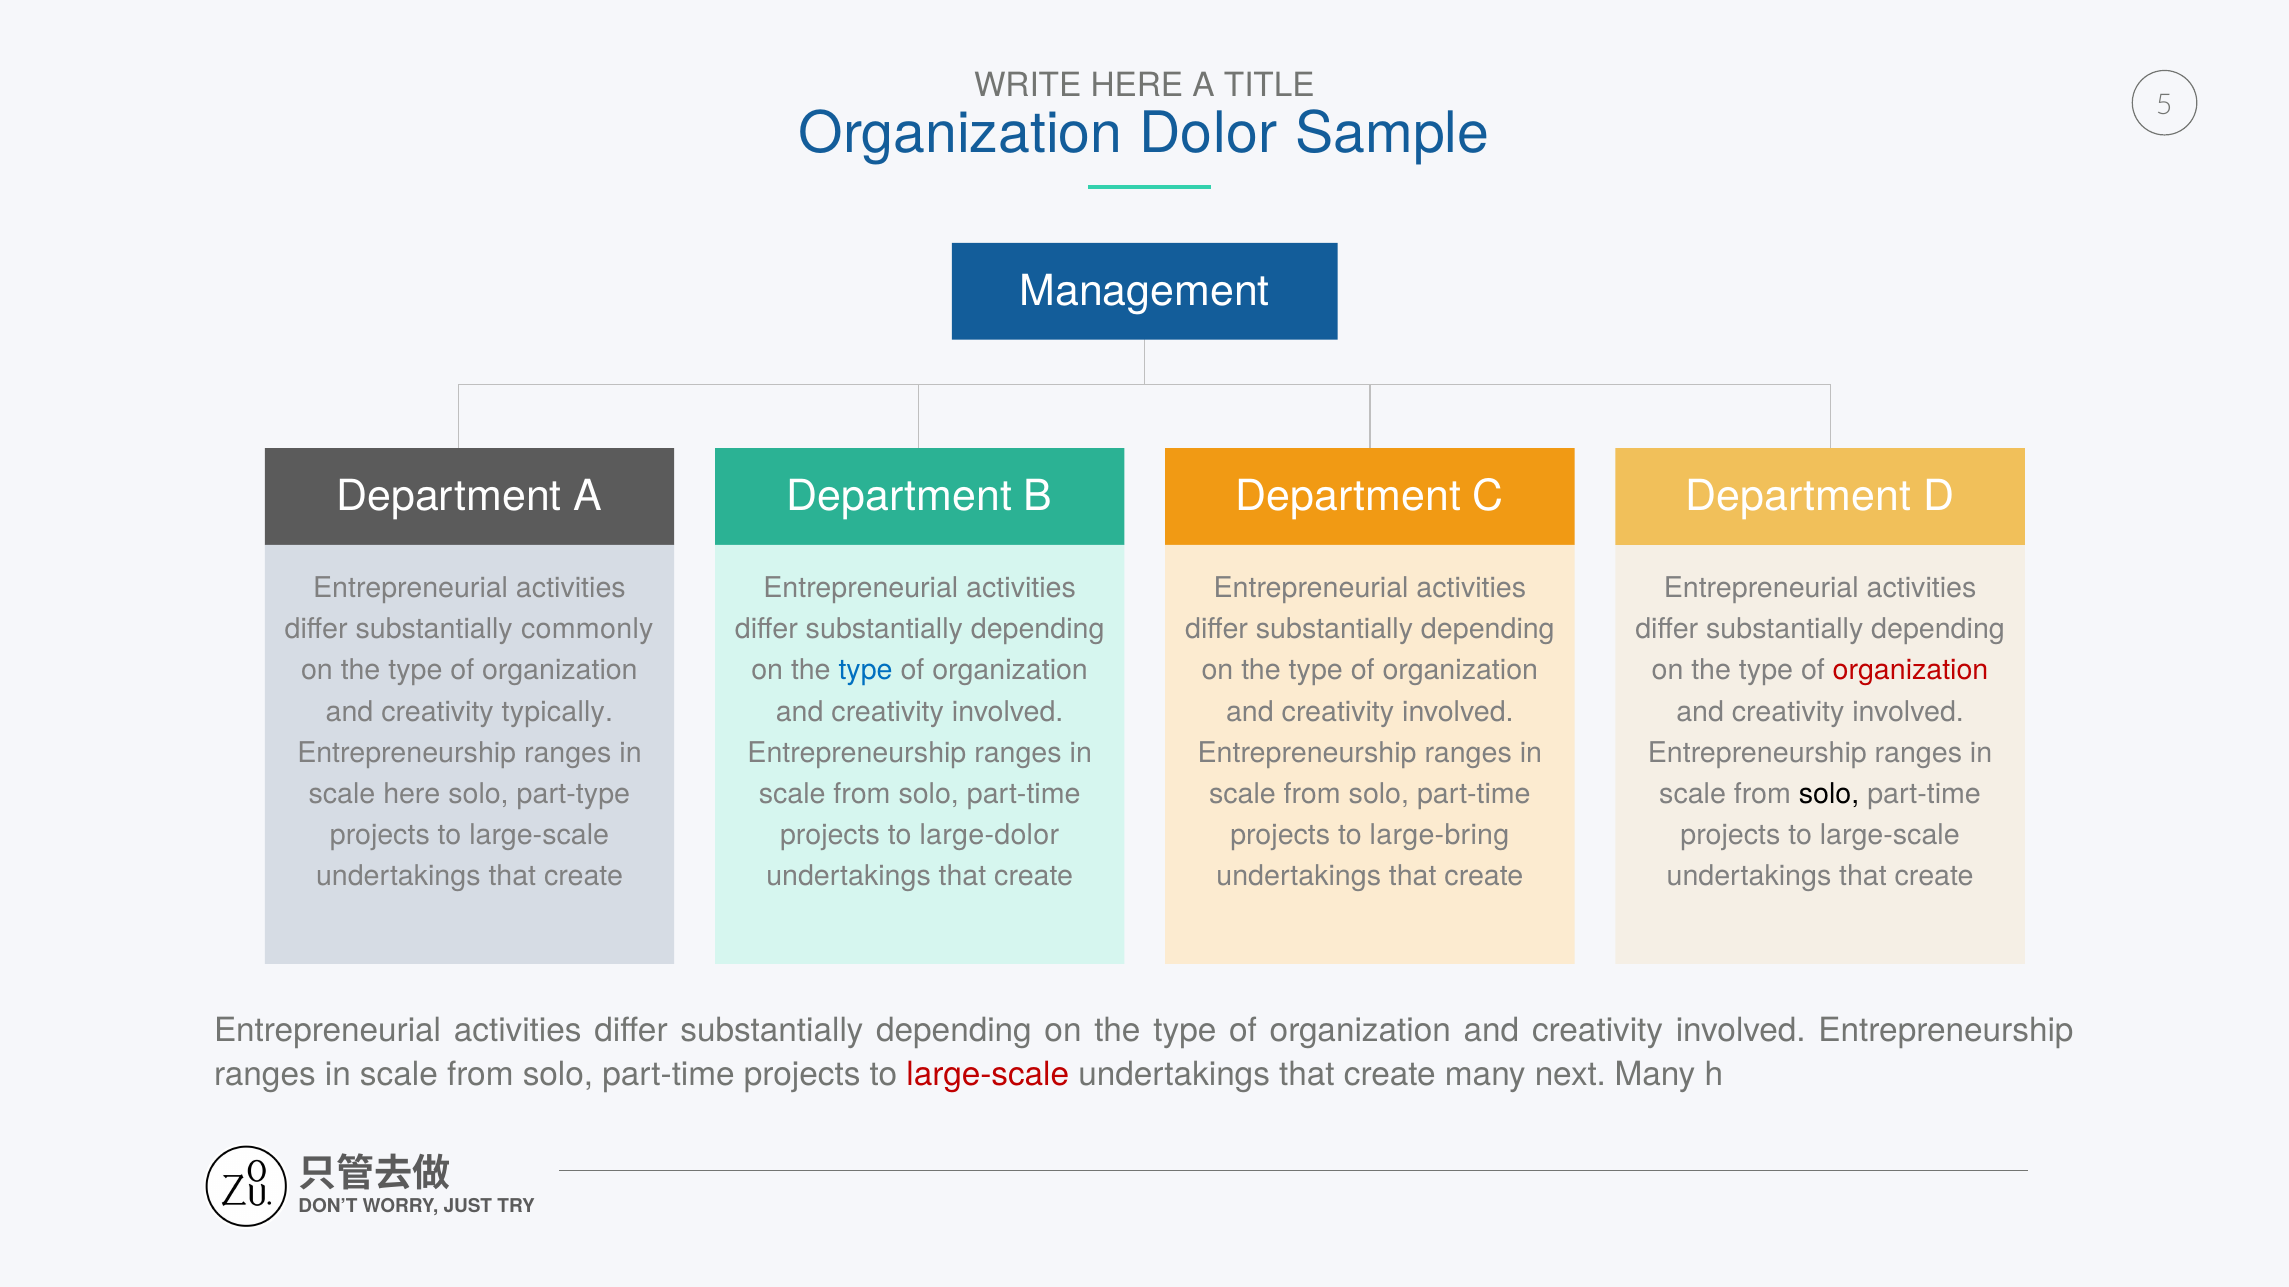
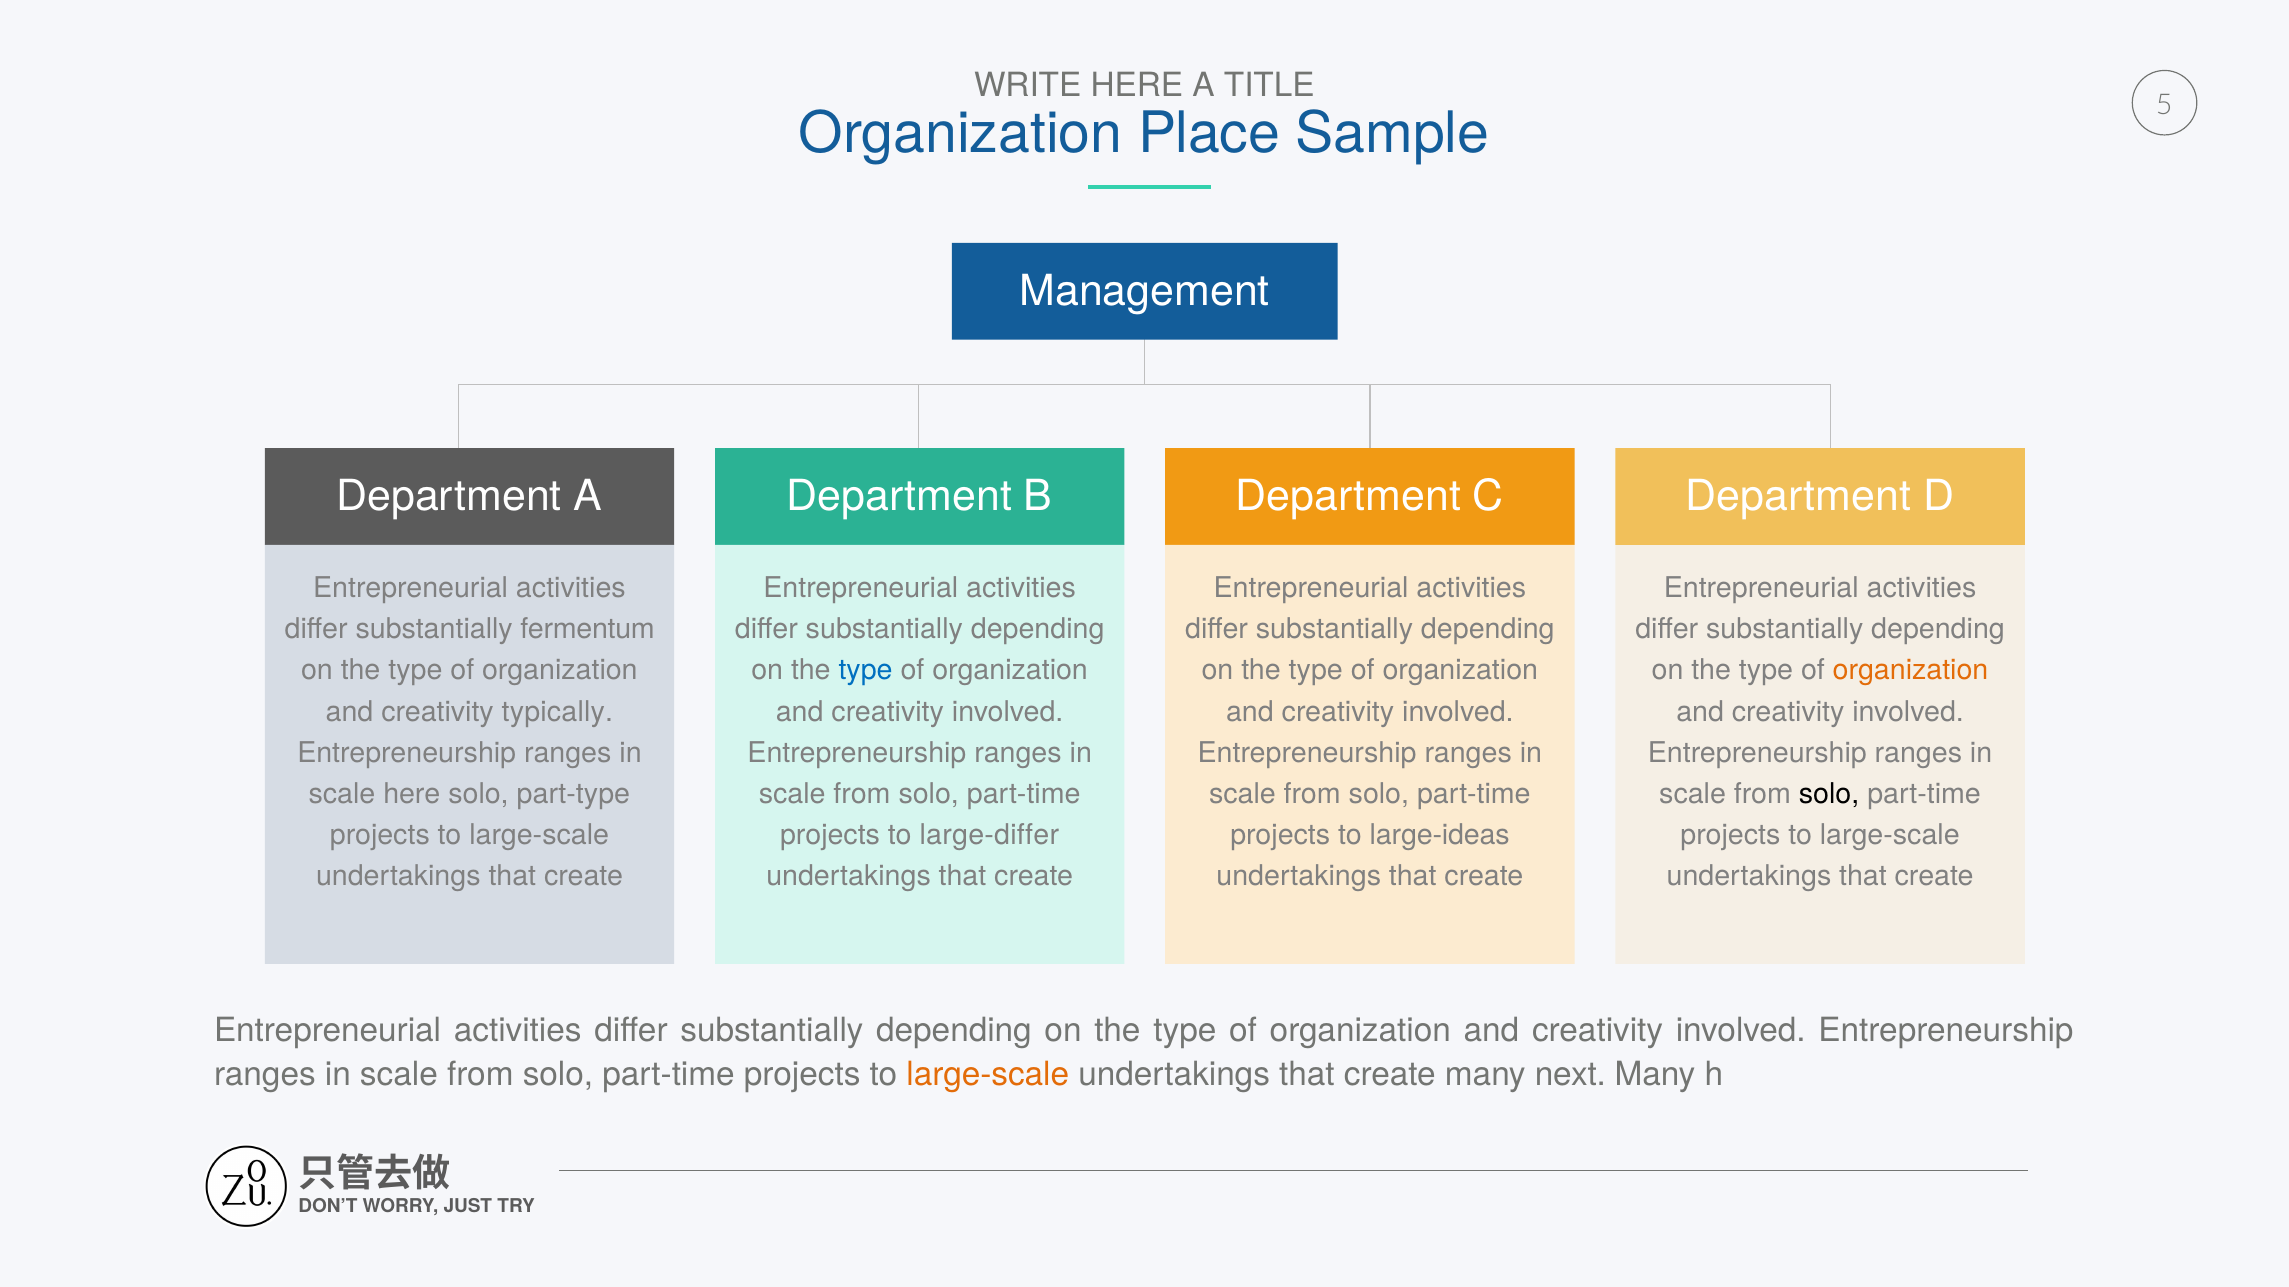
Dolor: Dolor -> Place (1209, 134)
commonly: commonly -> fermentum (588, 630)
organization colour: red -> orange (1911, 671)
large-dolor: large-dolor -> large-differ (989, 836)
large-bring: large-bring -> large-ideas (1440, 836)
large-scale colour: red -> orange (988, 1075)
